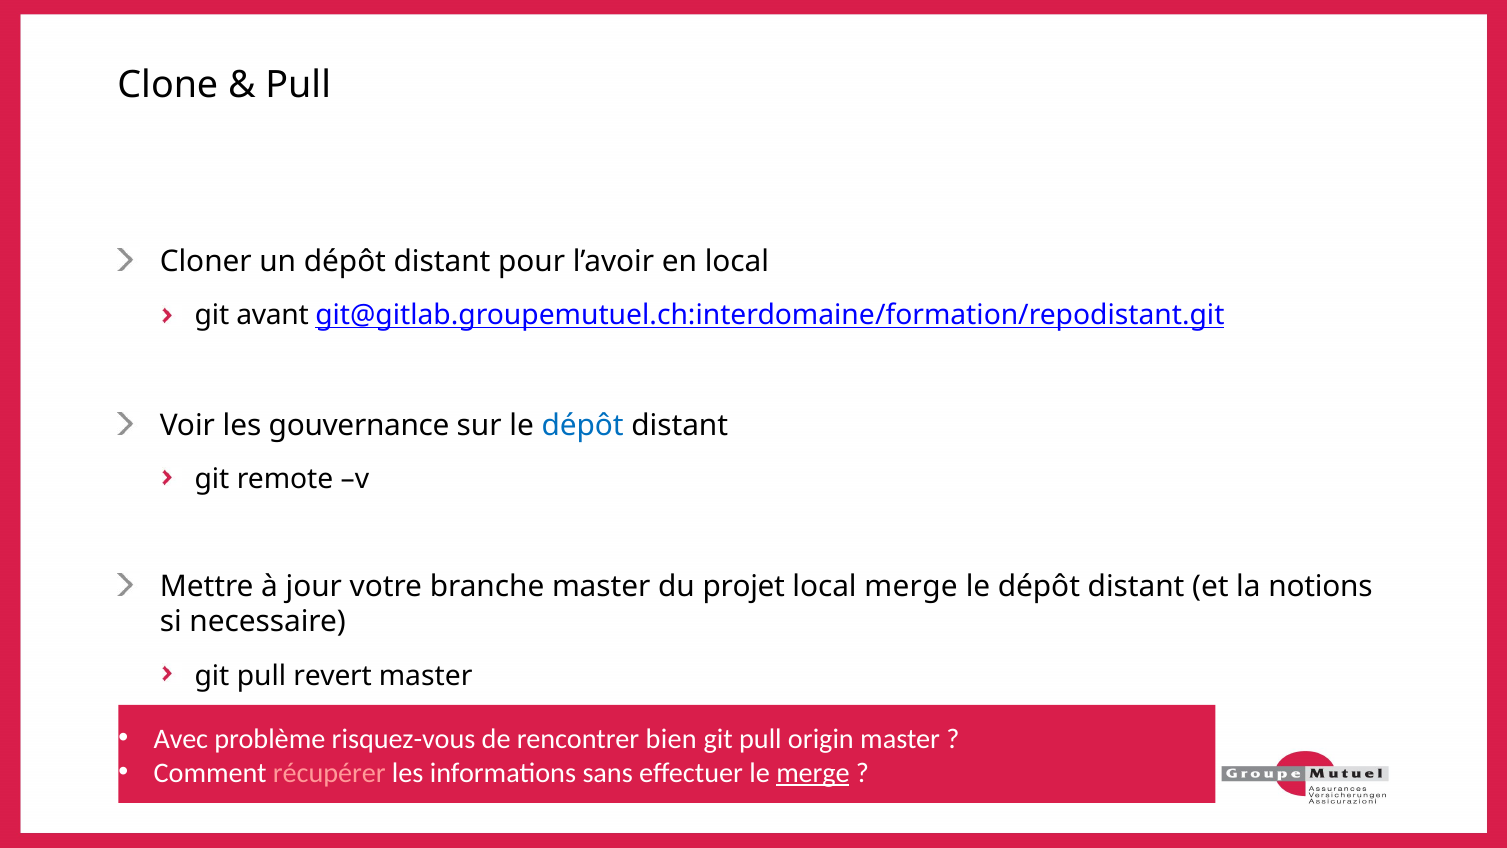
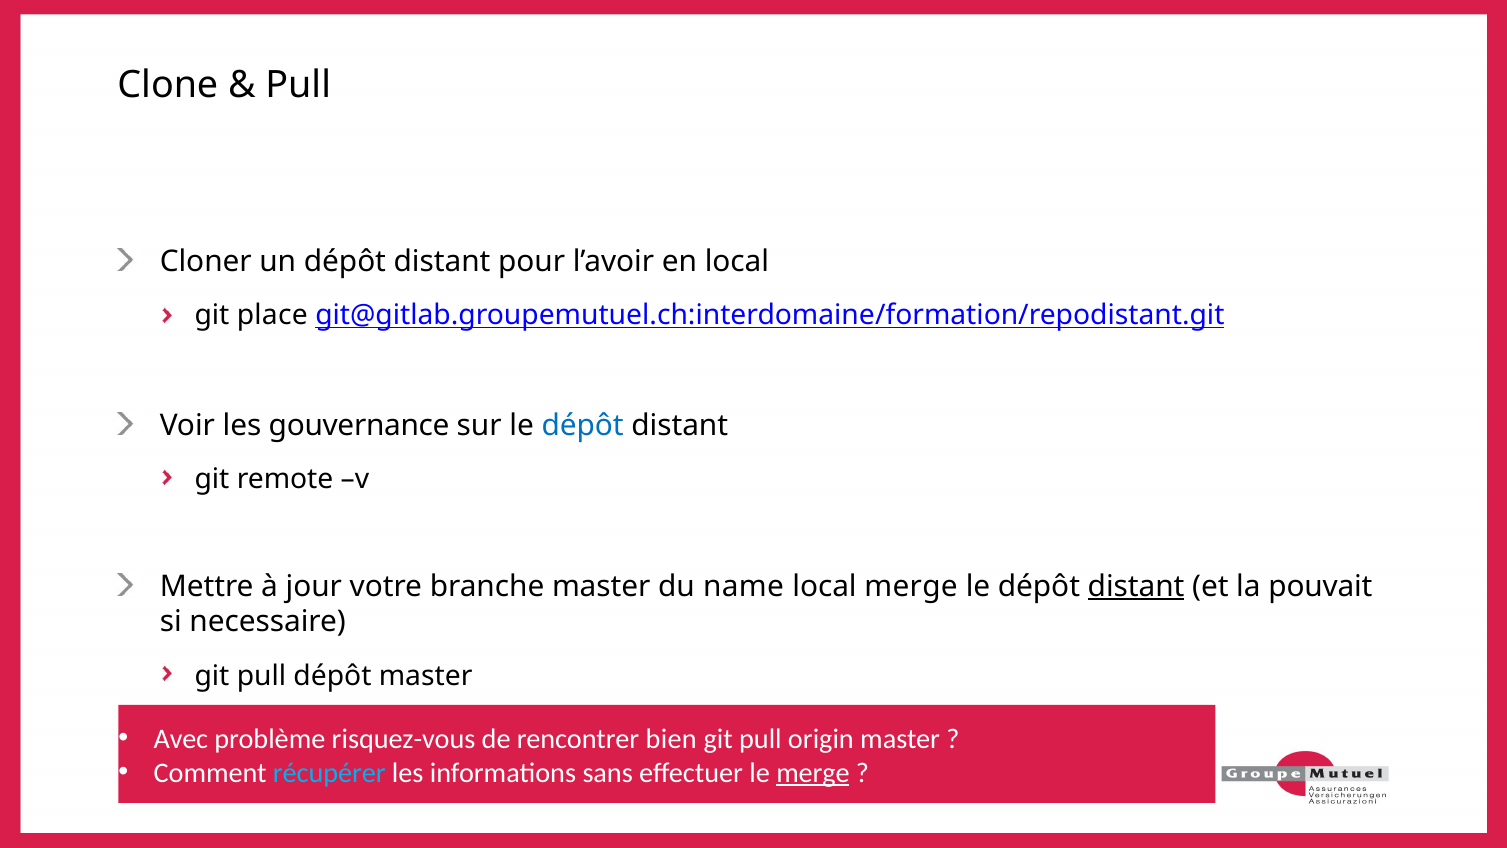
avant: avant -> place (272, 315)
projet: projet -> name (743, 586)
distant underline: none -> present (1136, 586)
notions: notions -> pouvait (1320, 586)
pull revert: revert -> dépôt (332, 675)
récupérer colour: pink -> light blue (329, 773)
